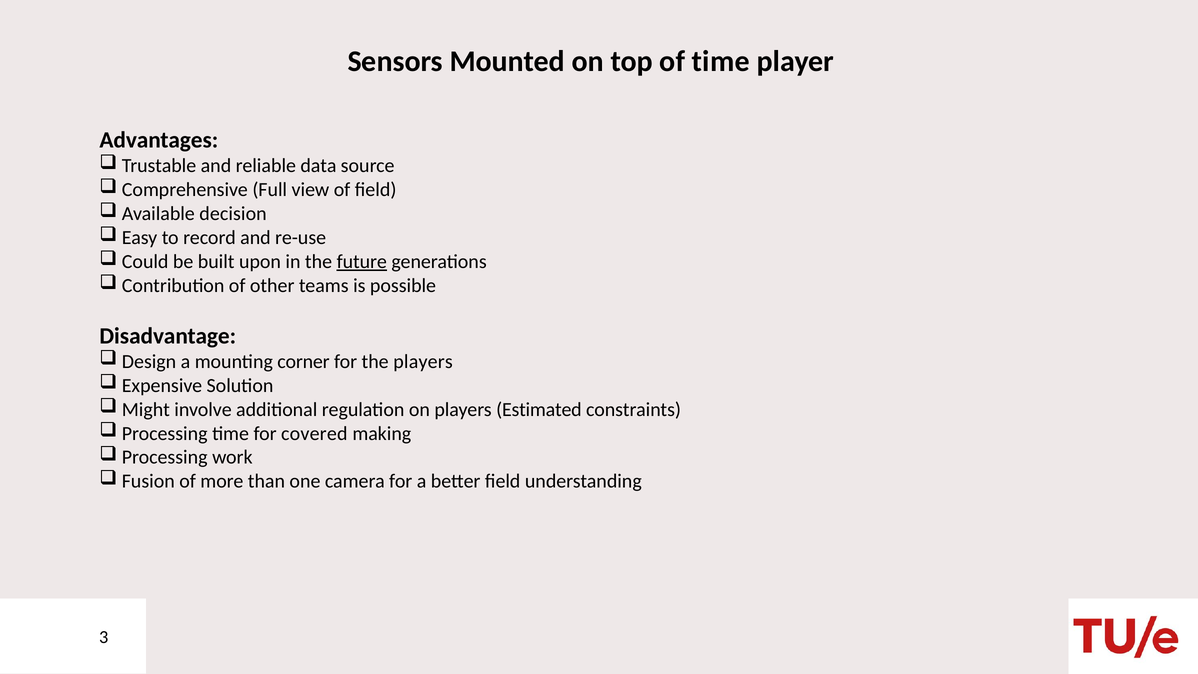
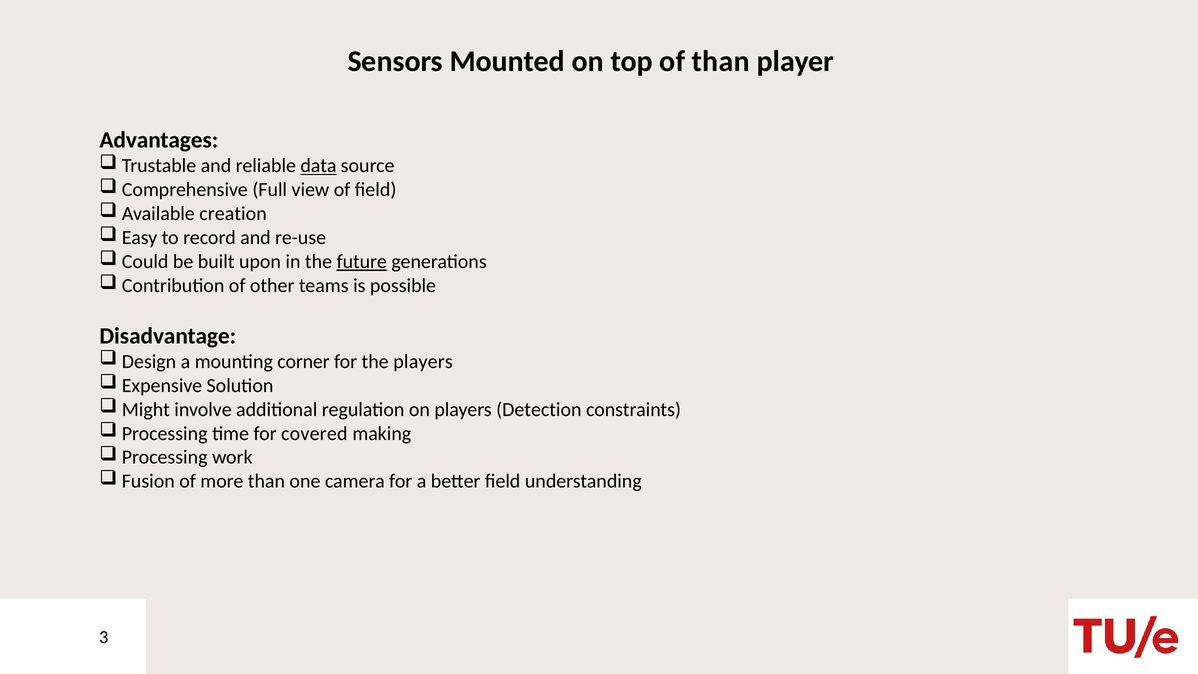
of time: time -> than (721, 61)
data underline: none -> present (318, 166)
decision: decision -> creation (233, 214)
Estimated: Estimated -> Detection (539, 409)
